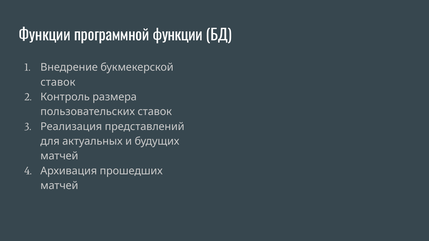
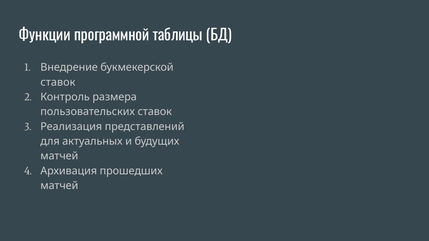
программной функции: функции -> таблицы (178, 36)
